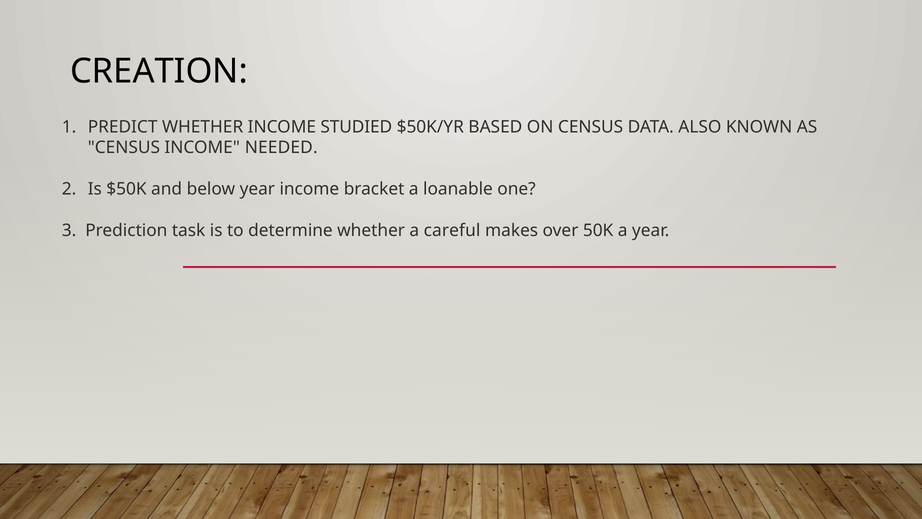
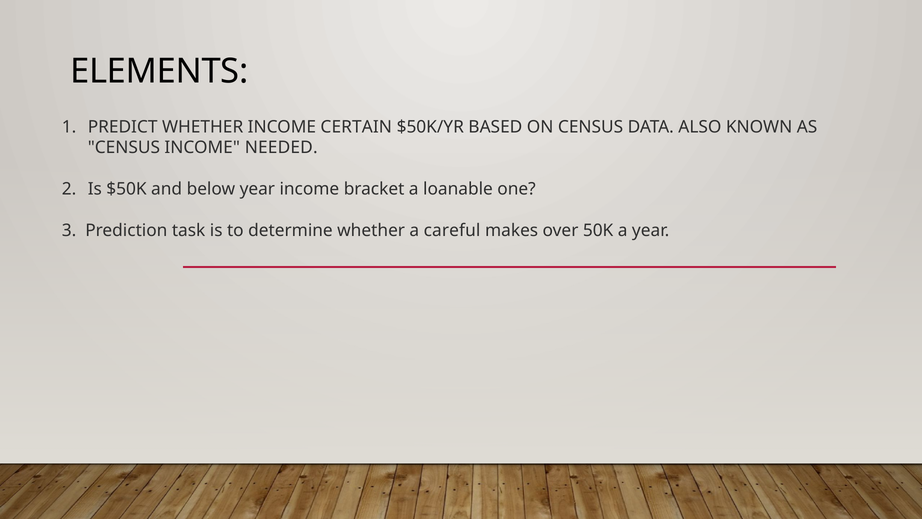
CREATION: CREATION -> ELEMENTS (159, 71)
STUDIED: STUDIED -> CERTAIN (356, 127)
